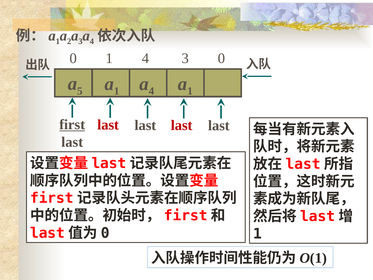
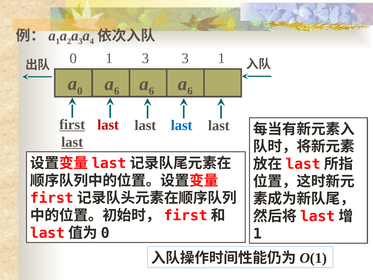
1 4: 4 -> 3 (146, 58)
3 0: 0 -> 1 (221, 58)
5: 5 -> 0 (80, 91)
1: 1 -> 6 (117, 91)
4: 4 -> 6 (151, 91)
1: 1 -> 6 (190, 91)
last colour: red -> blue (182, 125)
last underline: none -> present (72, 142)
